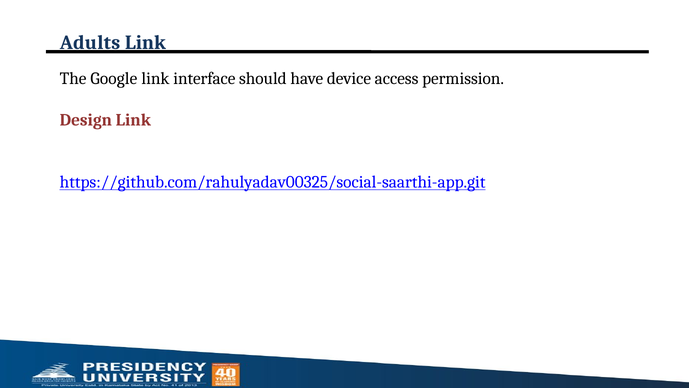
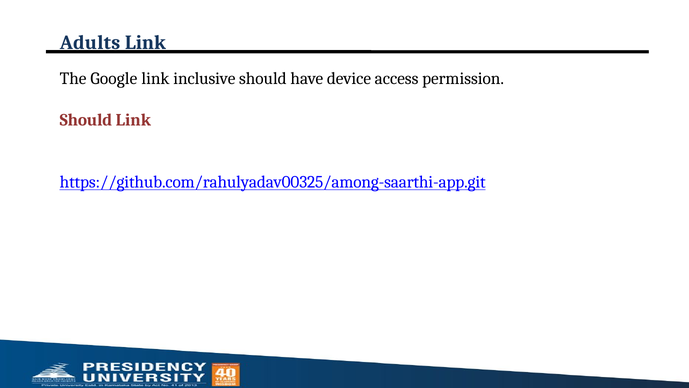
interface: interface -> inclusive (204, 79)
Design: Design -> Should (86, 120)
https://github.com/rahulyadav00325/social-saarthi-app.git: https://github.com/rahulyadav00325/social-saarthi-app.git -> https://github.com/rahulyadav00325/among-saarthi-app.git (273, 182)
